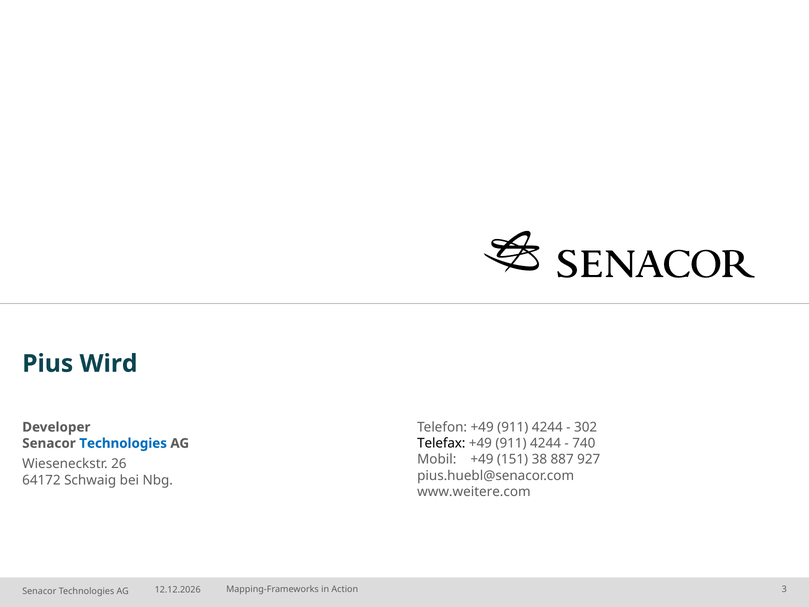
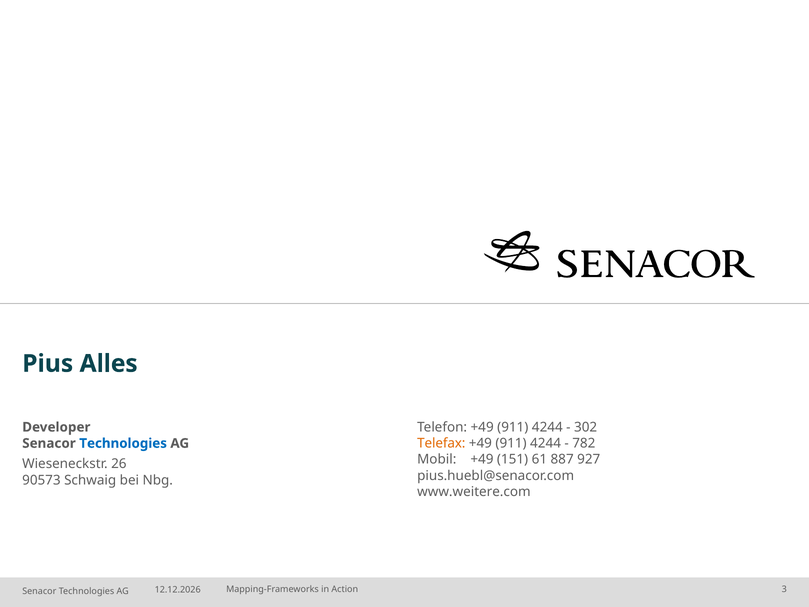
Wird: Wird -> Alles (109, 364)
Telefax colour: black -> orange (441, 443)
740: 740 -> 782 (584, 443)
38: 38 -> 61 (539, 459)
64172: 64172 -> 90573 (41, 480)
